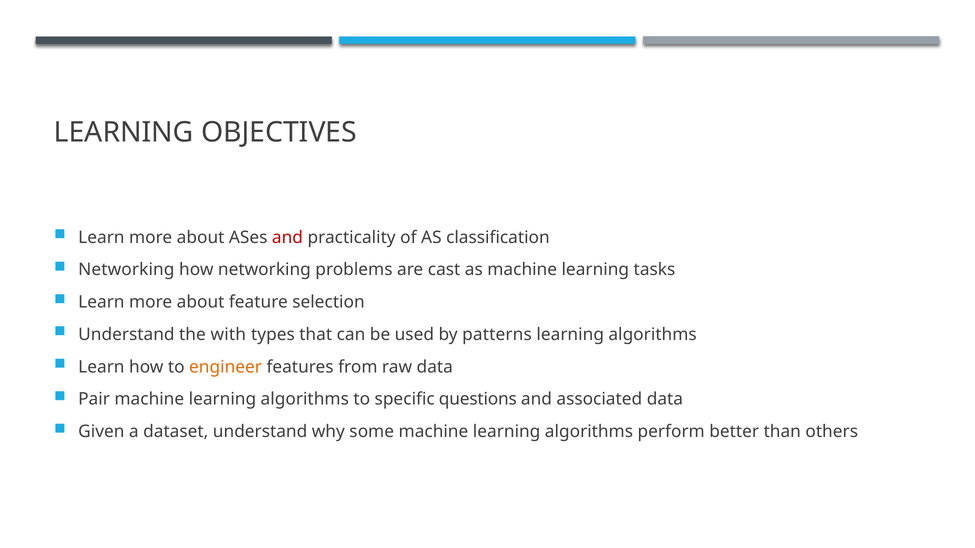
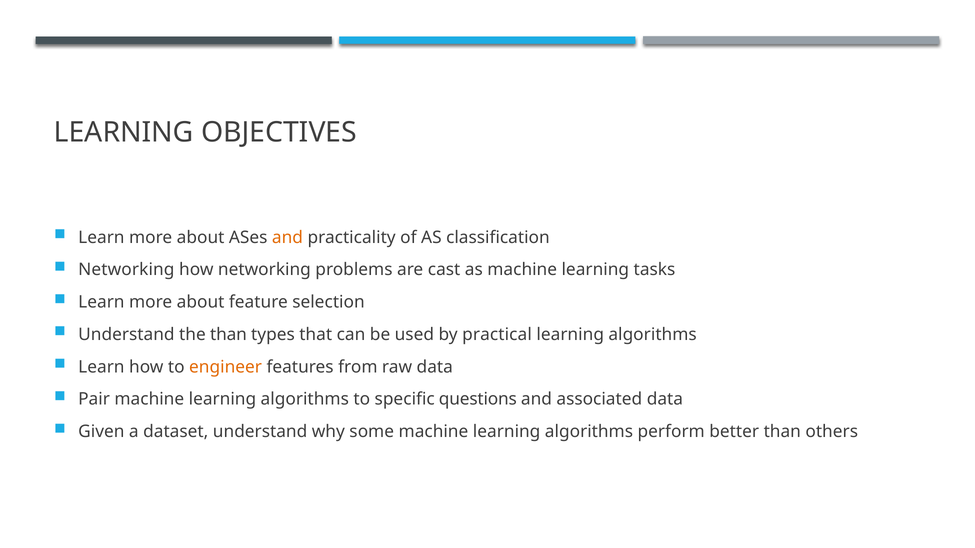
and colour: red -> orange (287, 238)
the with: with -> than (228, 335)
patterns: patterns -> practical (497, 335)
